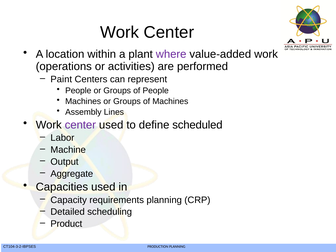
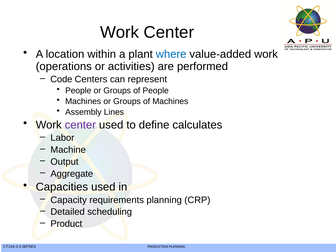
where colour: purple -> blue (171, 54)
Paint: Paint -> Code (61, 79)
scheduled: scheduled -> calculates (197, 125)
